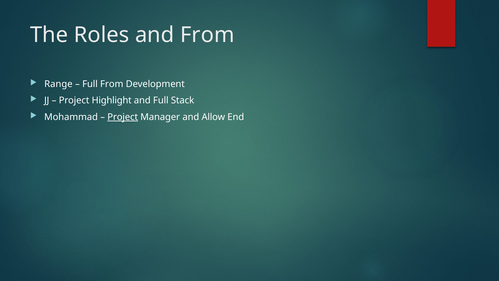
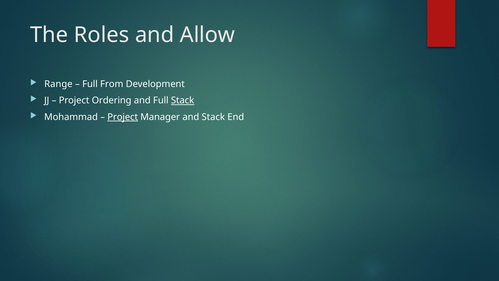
and From: From -> Allow (207, 35)
Highlight: Highlight -> Ordering (112, 100)
Stack underline: none -> present (183, 100)
and Allow: Allow -> Stack (213, 117)
